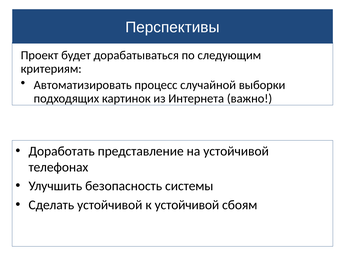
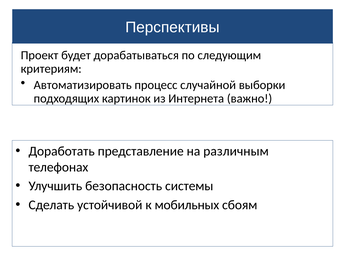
на устойчивой: устойчивой -> различным (236, 151)
к устойчивой: устойчивой -> мобильных (187, 205)
